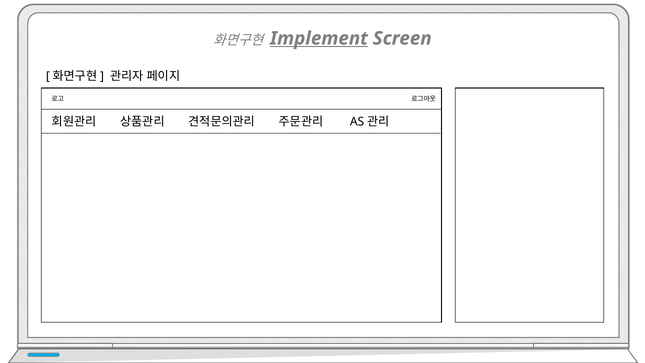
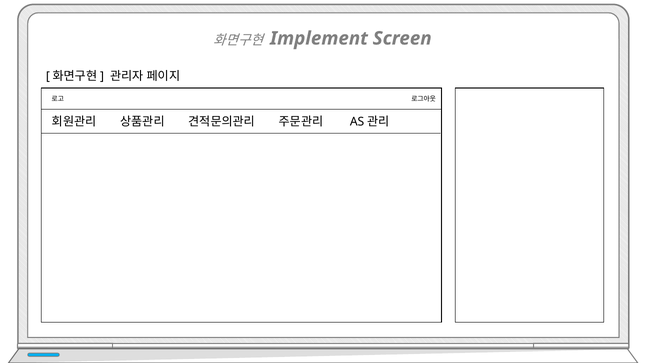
Implement underline: present -> none (319, 38)
